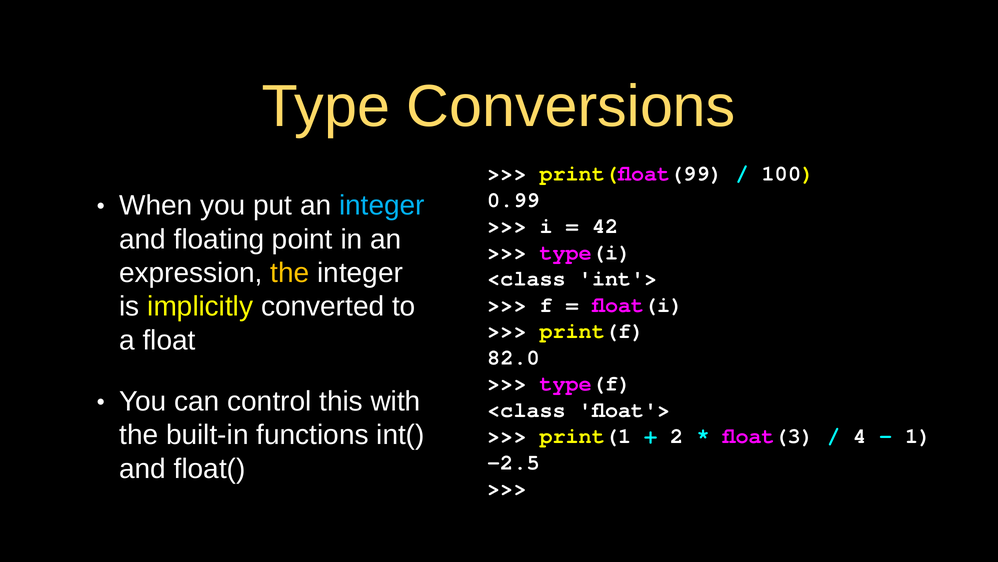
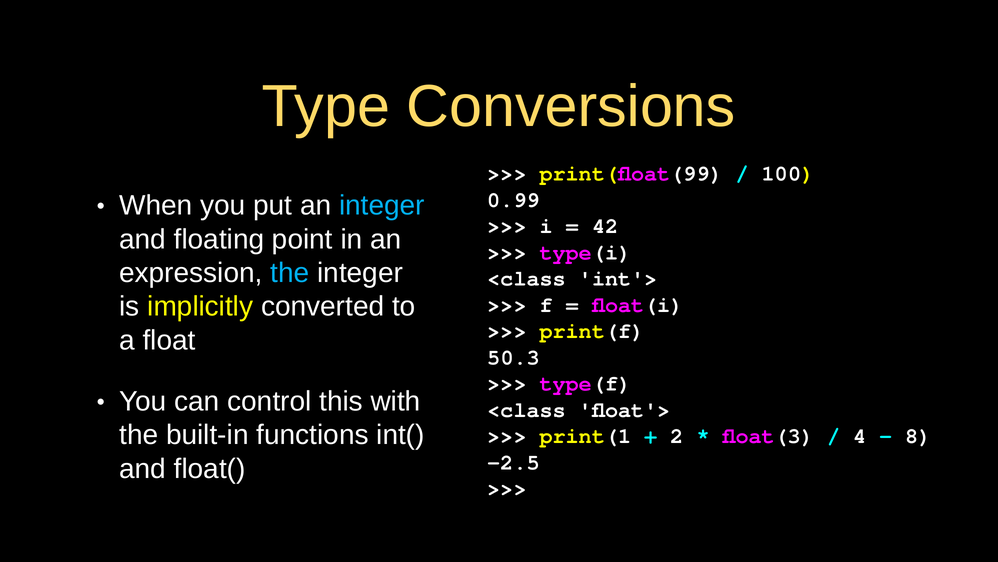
the colour: yellow -> light blue (290, 273)
82.0: 82.0 -> 50.3 (514, 357)
1: 1 -> 8 (918, 436)
